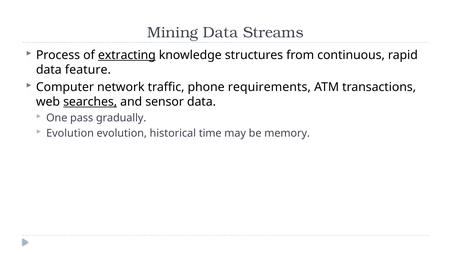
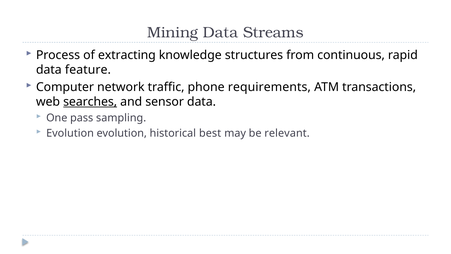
extracting underline: present -> none (127, 55)
gradually: gradually -> sampling (121, 118)
time: time -> best (210, 133)
memory: memory -> relevant (287, 133)
